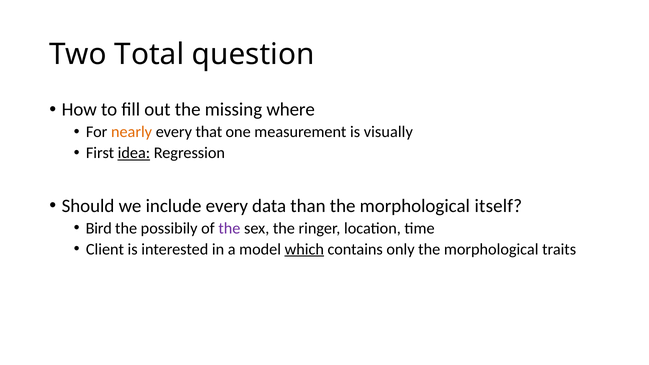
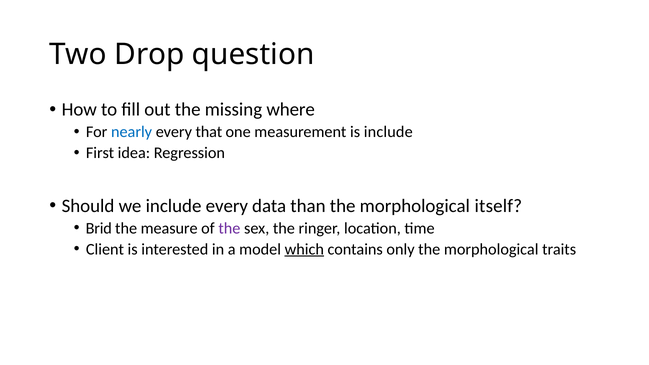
Total: Total -> Drop (149, 55)
nearly colour: orange -> blue (132, 132)
is visually: visually -> include (388, 132)
idea underline: present -> none (134, 153)
Bird: Bird -> Brid (99, 228)
possibily: possibily -> measure (169, 228)
